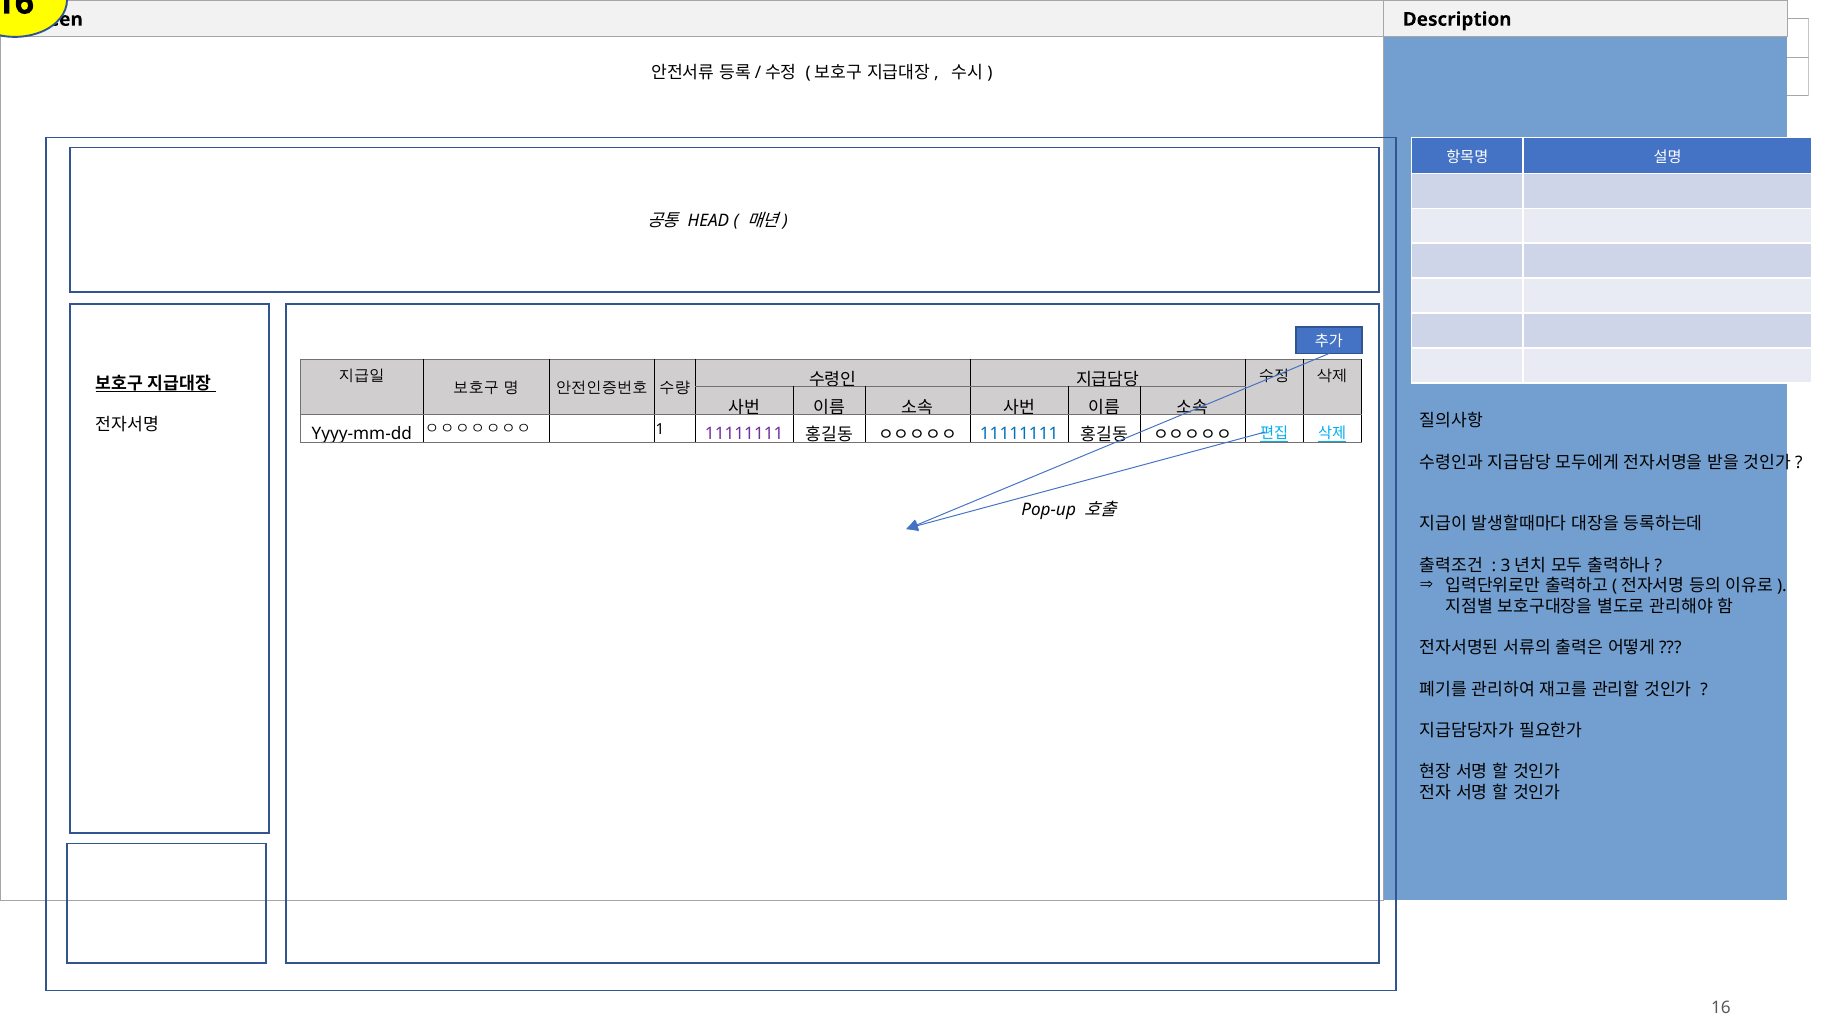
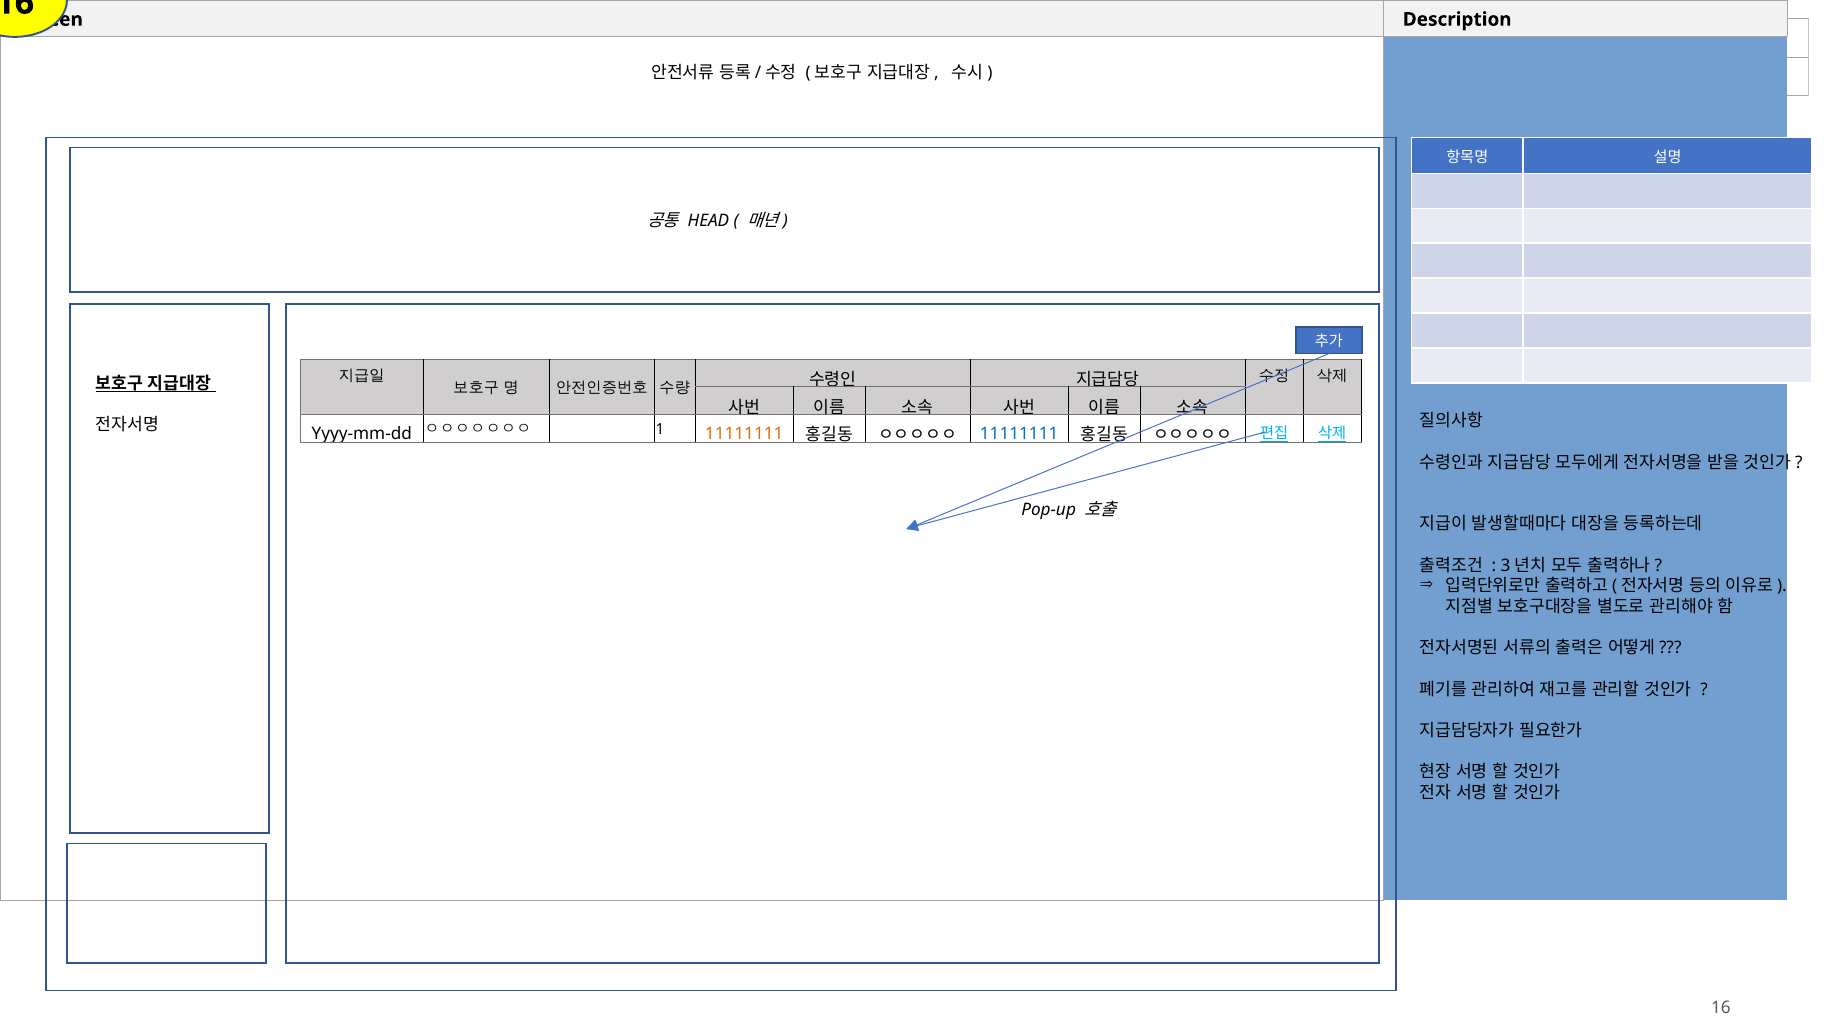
11111111 colour: purple -> orange (744, 433)
